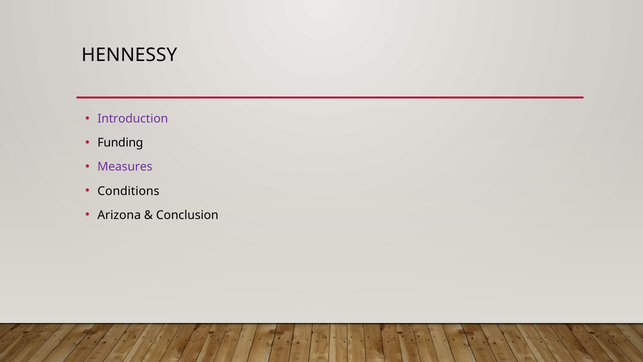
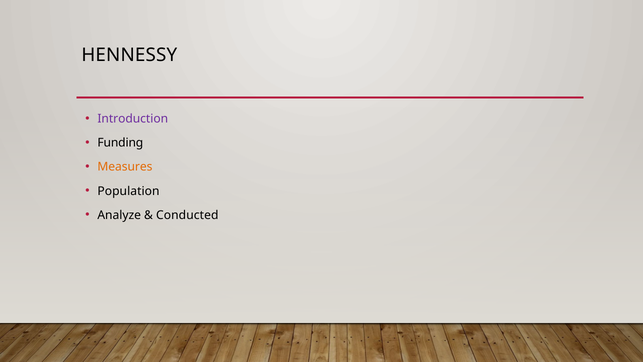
Measures colour: purple -> orange (125, 167)
Conditions: Conditions -> Population (128, 191)
Arizona: Arizona -> Analyze (119, 215)
Conclusion: Conclusion -> Conducted (187, 215)
